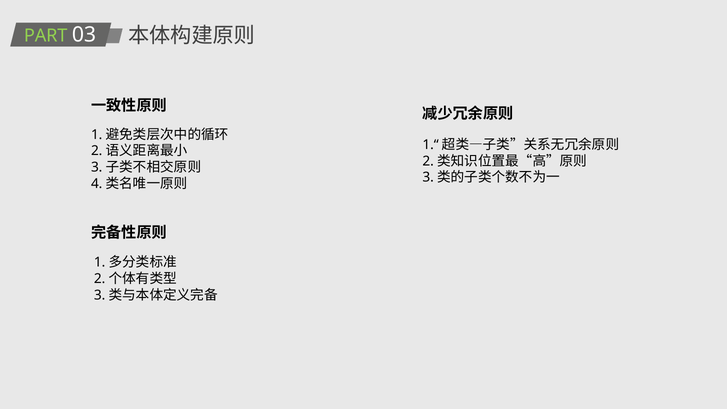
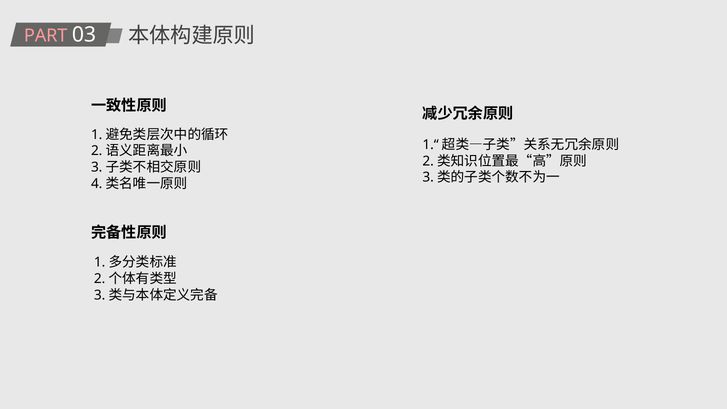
PART colour: light green -> pink (46, 36)
